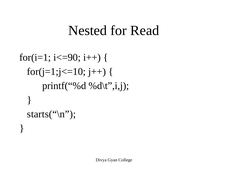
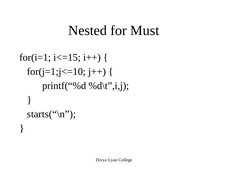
Read: Read -> Must (145, 30)
i<=90: i<=90 -> i<=15 (67, 57)
